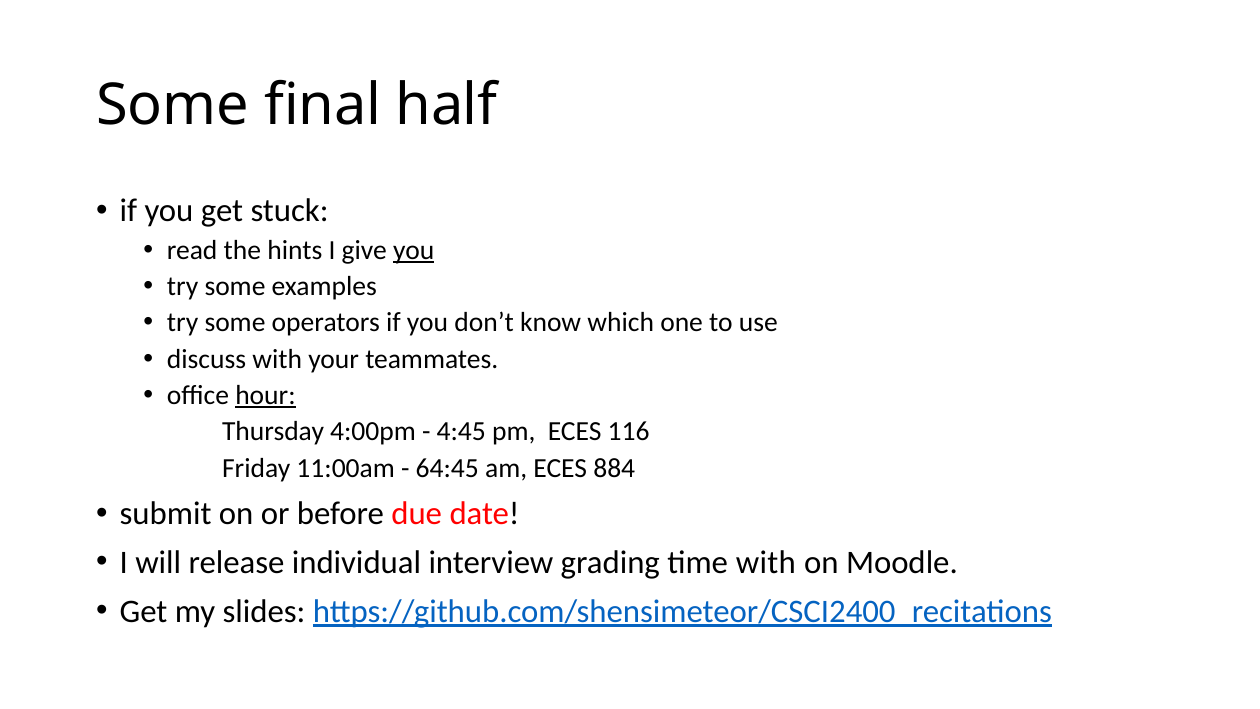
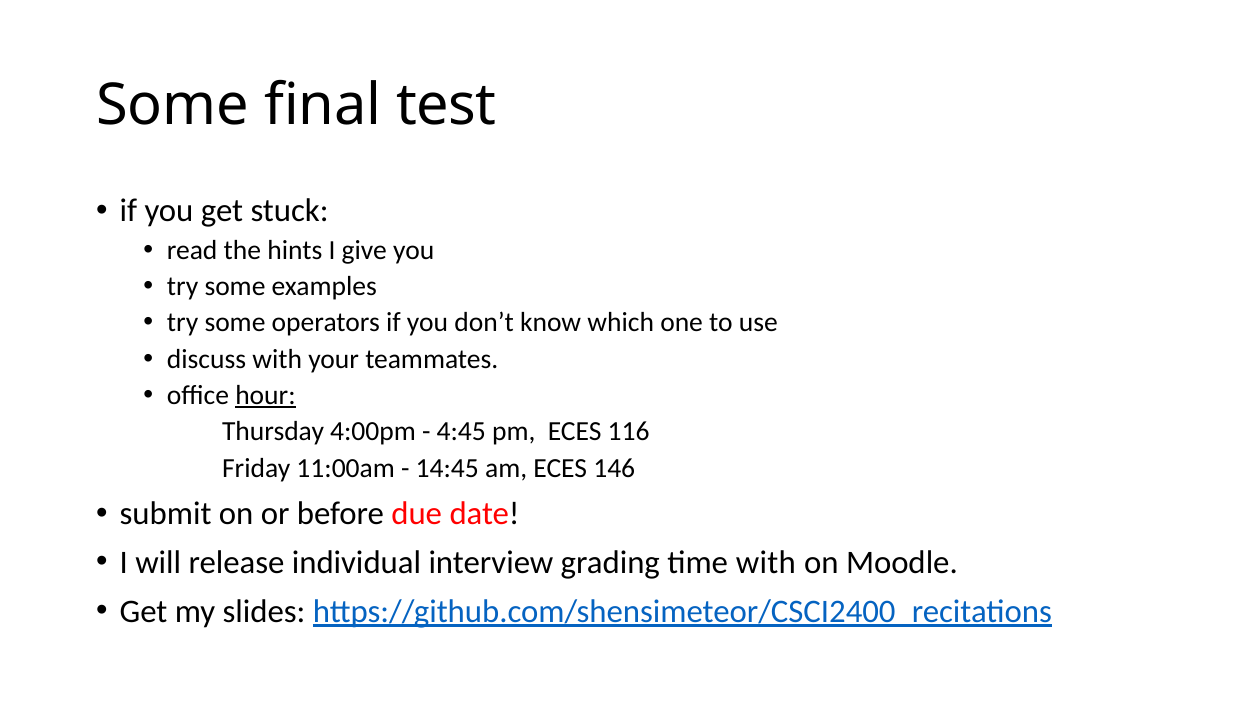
half: half -> test (447, 106)
you underline: present -> none (414, 250)
64:45: 64:45 -> 14:45 (447, 468)
884: 884 -> 146 (614, 468)
